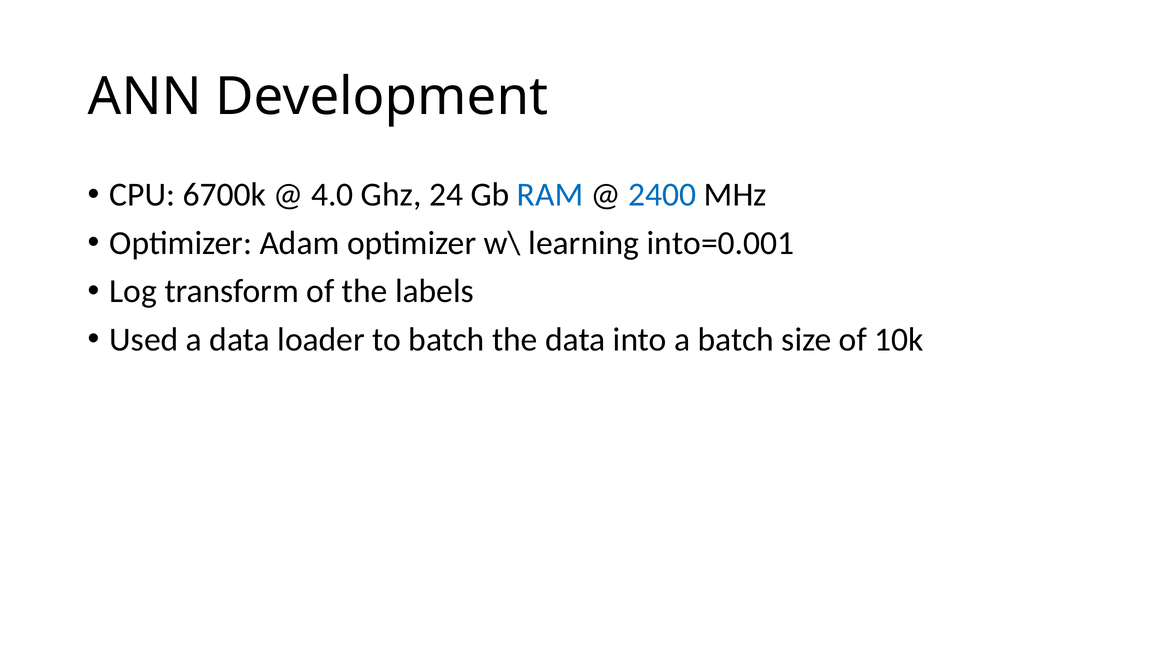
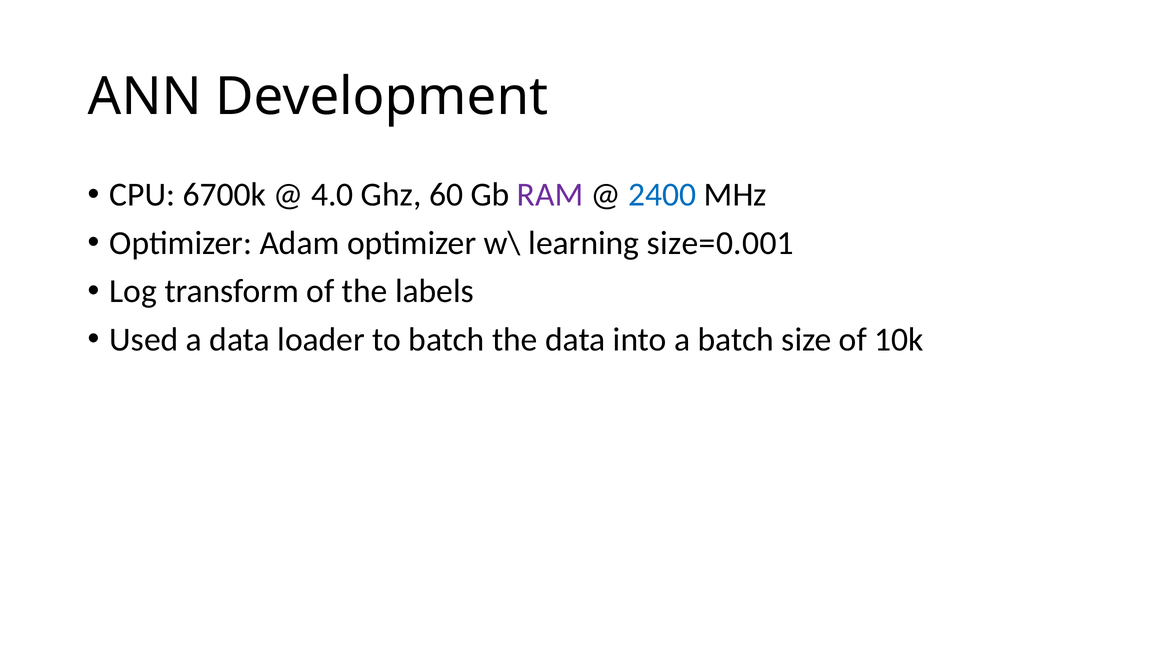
24: 24 -> 60 (446, 195)
RAM colour: blue -> purple (550, 195)
into=0.001: into=0.001 -> size=0.001 (720, 243)
